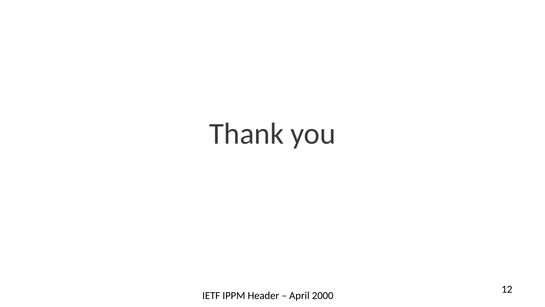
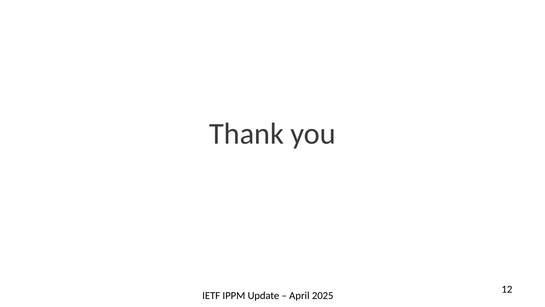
Header: Header -> Update (263, 295)
2000: 2000 -> 2025 (323, 295)
